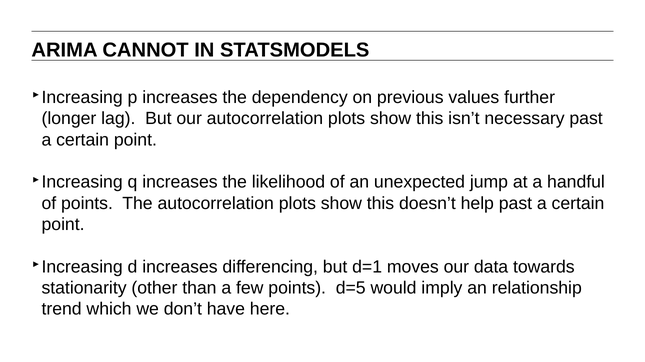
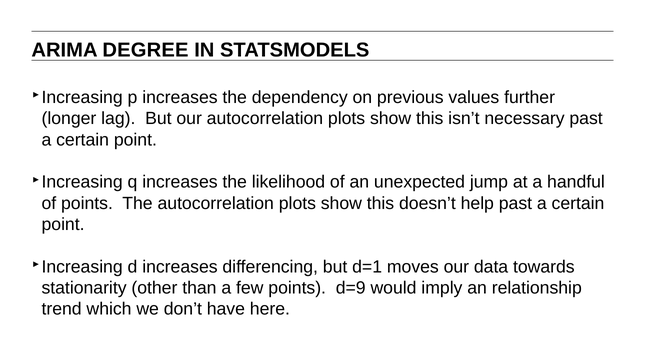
CANNOT: CANNOT -> DEGREE (145, 50)
d=5: d=5 -> d=9 (351, 288)
